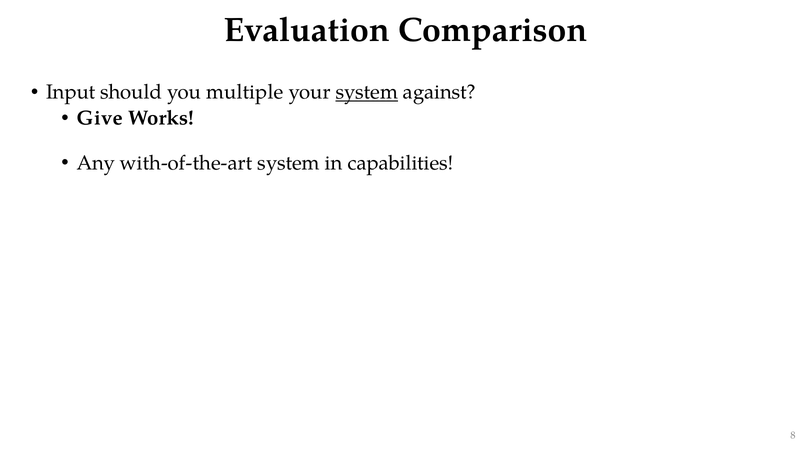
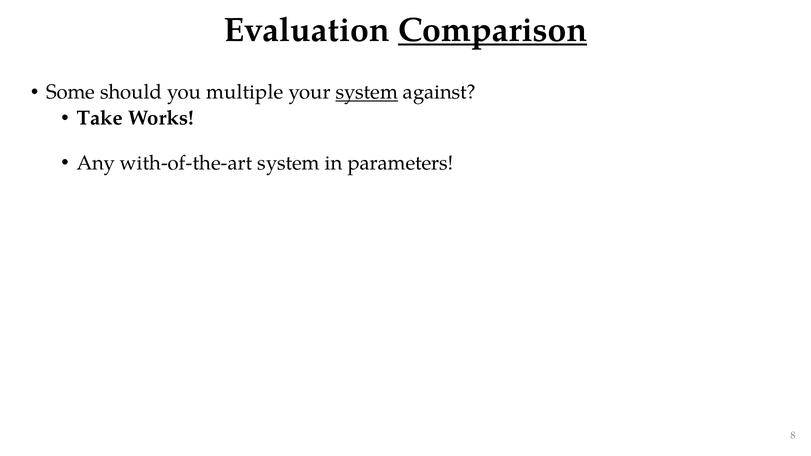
Comparison underline: none -> present (493, 30)
Input: Input -> Some (71, 92)
Give: Give -> Take (100, 118)
capabilities: capabilities -> parameters (400, 163)
